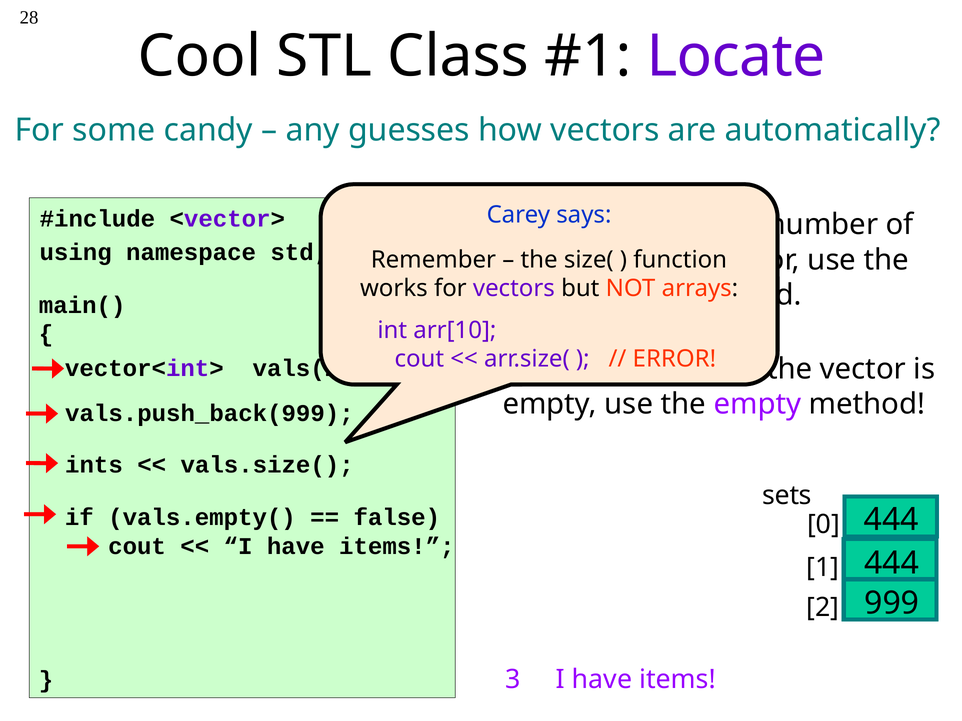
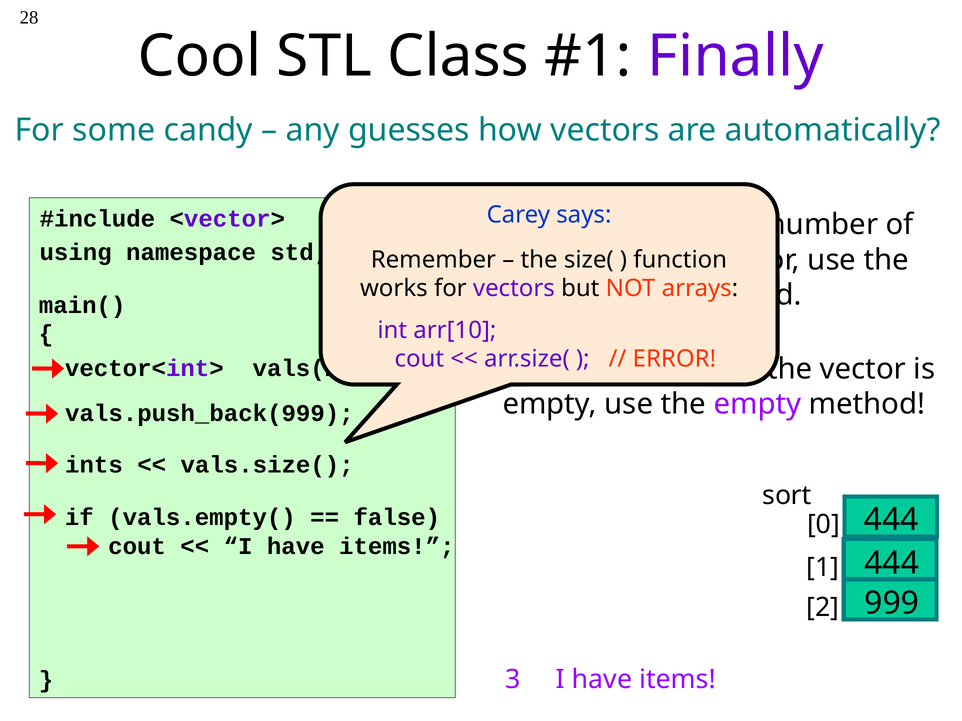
Locate: Locate -> Finally (736, 56)
sets: sets -> sort (787, 496)
